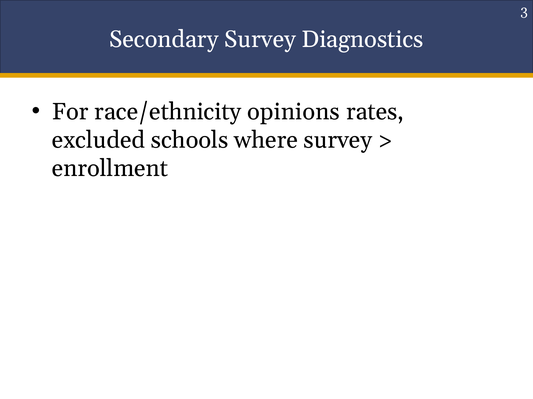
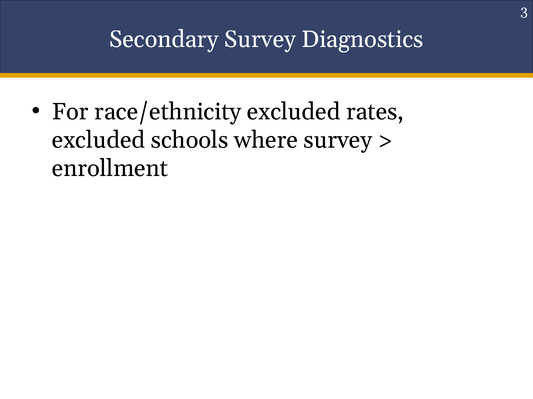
race/ethnicity opinions: opinions -> excluded (294, 112)
